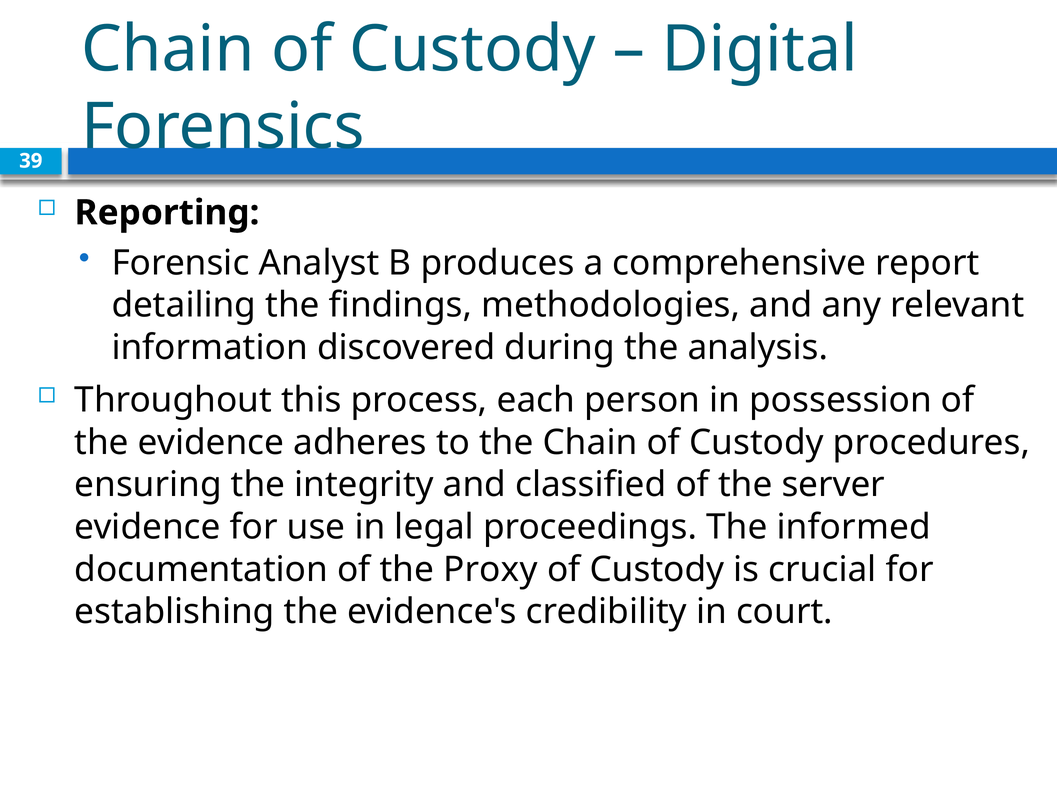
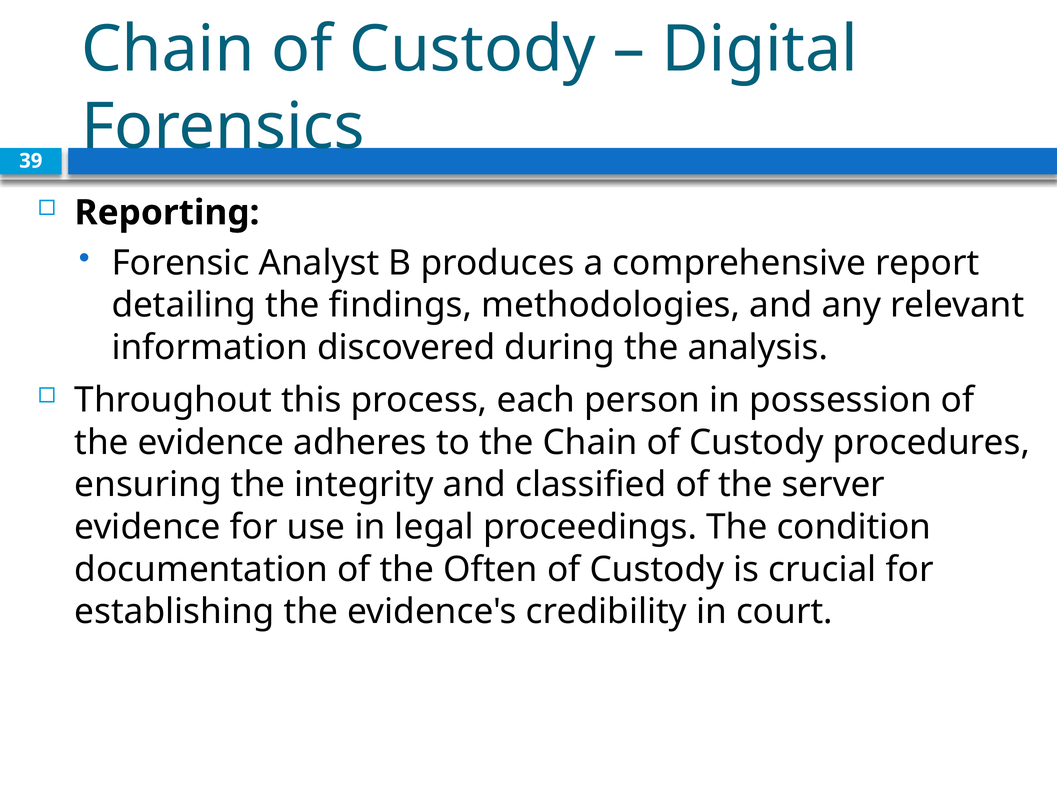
informed: informed -> condition (854, 527)
Proxy: Proxy -> Often (491, 569)
